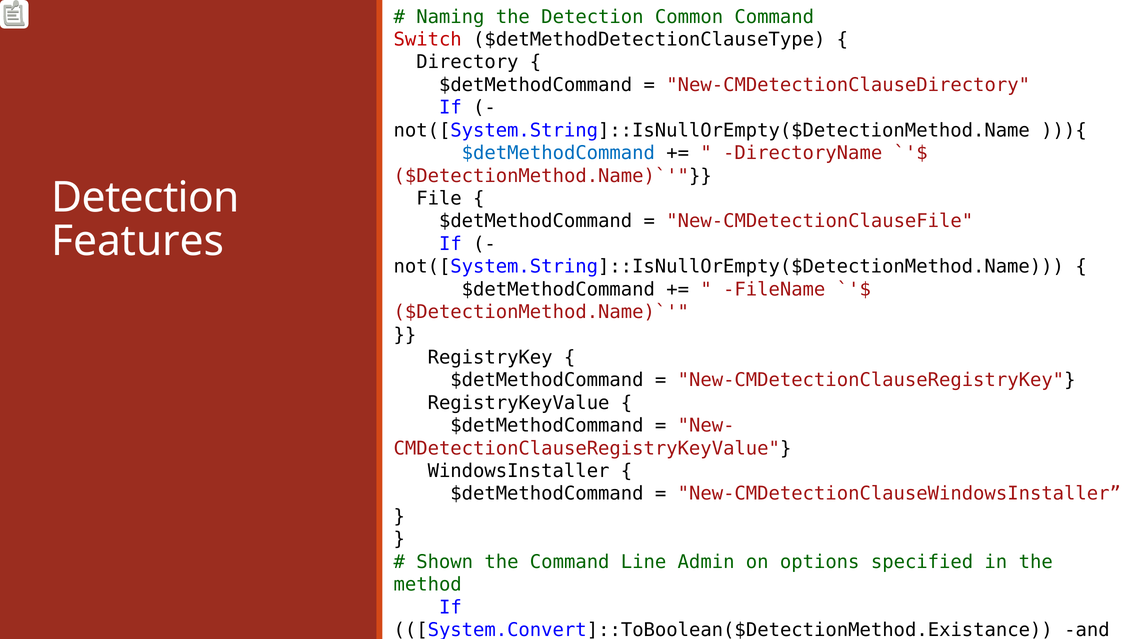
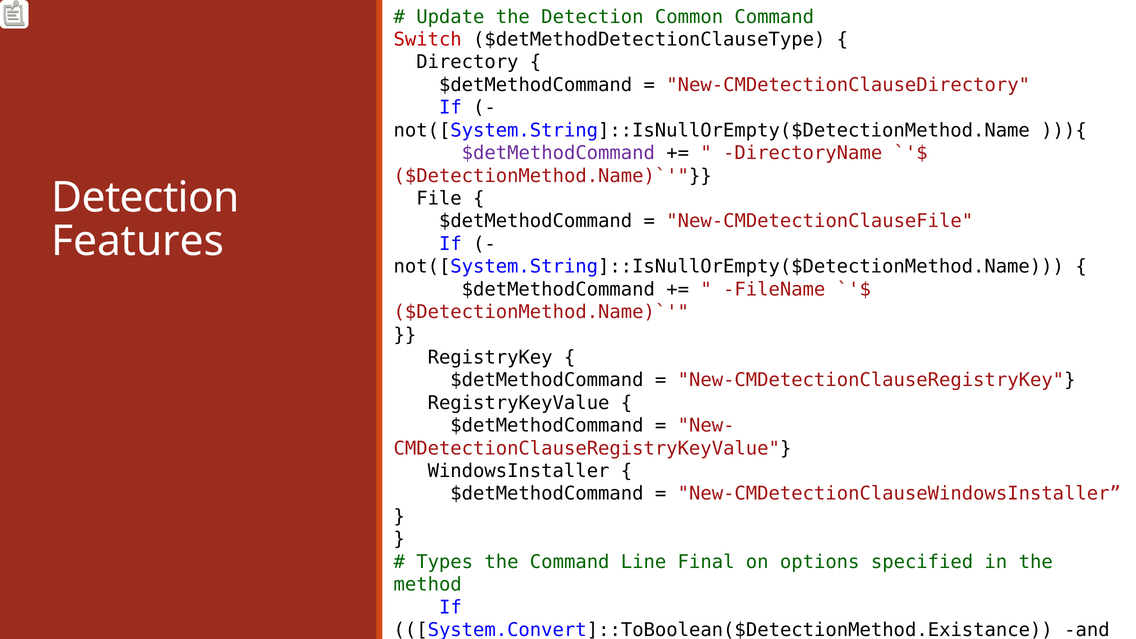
Naming: Naming -> Update (450, 17)
$detMethodCommand colour: blue -> purple (558, 153)
Shown: Shown -> Types (445, 562)
Admin: Admin -> Final (706, 562)
